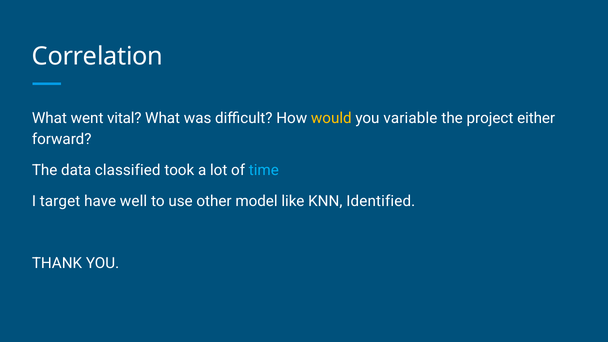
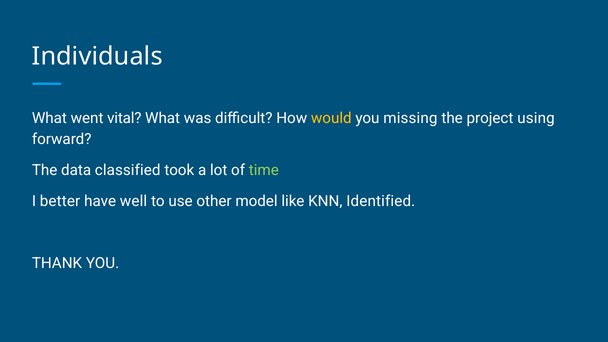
Correlation: Correlation -> Individuals (97, 57)
variable: variable -> missing (410, 118)
either: either -> using (536, 118)
time colour: light blue -> light green (264, 170)
target: target -> better (60, 201)
